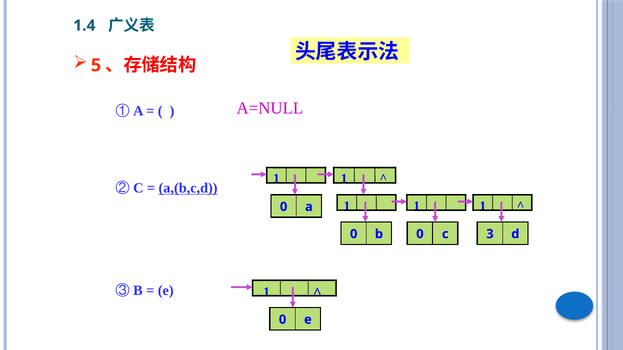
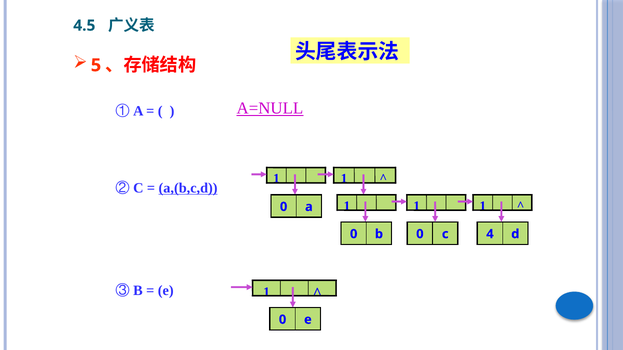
1.4: 1.4 -> 4.5 (84, 26)
A=NULL underline: none -> present (270, 109)
3: 3 -> 4 (490, 234)
